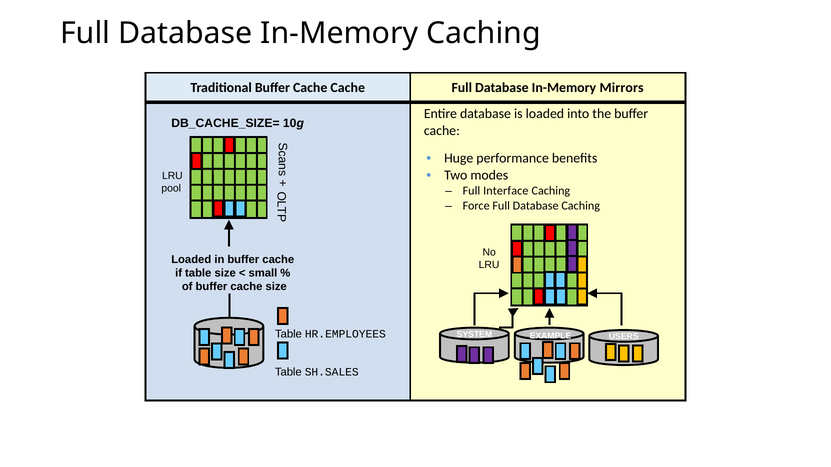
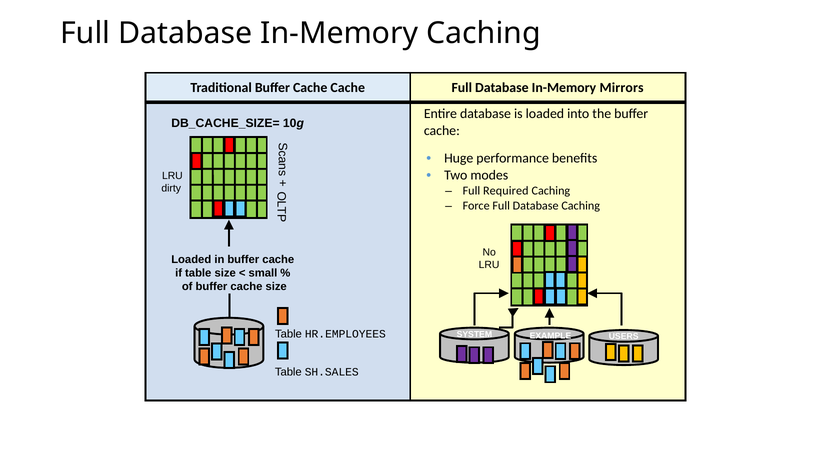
pool: pool -> dirty (171, 189)
Interface: Interface -> Required (506, 191)
